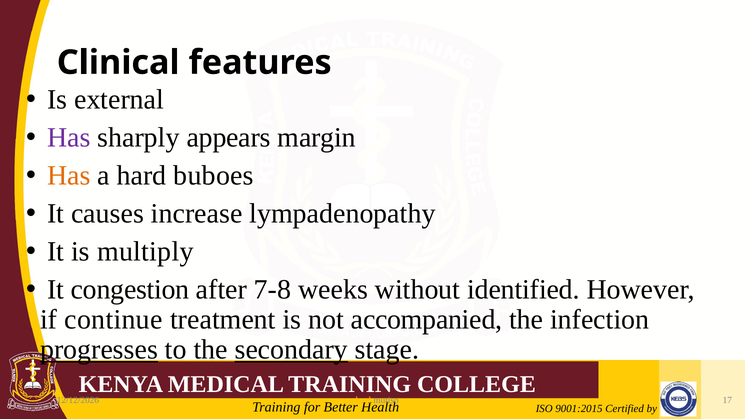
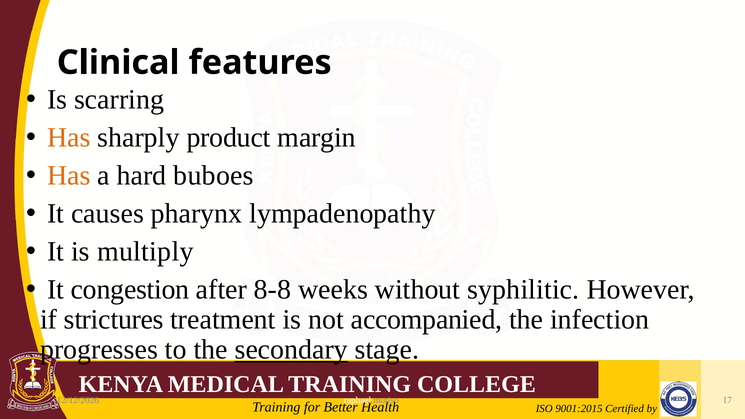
external: external -> scarring (119, 100)
Has colour: purple -> orange (69, 138)
appears: appears -> product (229, 138)
increase: increase -> pharynx (197, 213)
7-8: 7-8 -> 8-8 (273, 289)
identified: identified -> syphilitic (523, 289)
continue: continue -> strictures (114, 320)
progresses underline: present -> none (99, 350)
raphael colour: yellow -> white (357, 400)
